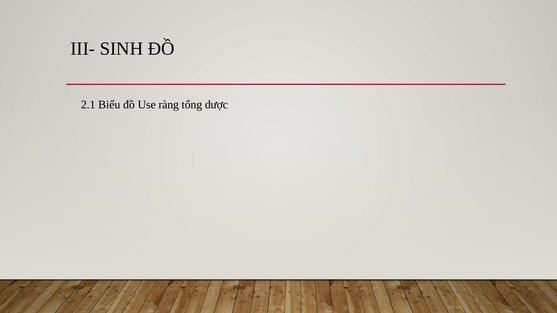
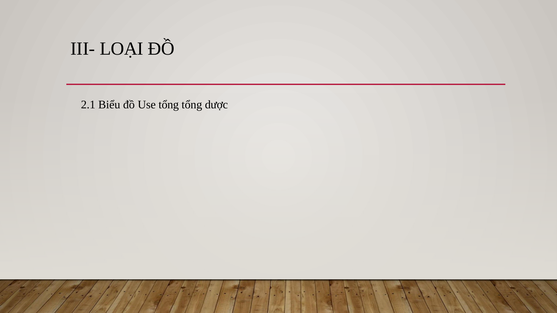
SINH: SINH -> LOẠI (122, 49)
Use ràng: ràng -> tổng (169, 105)
